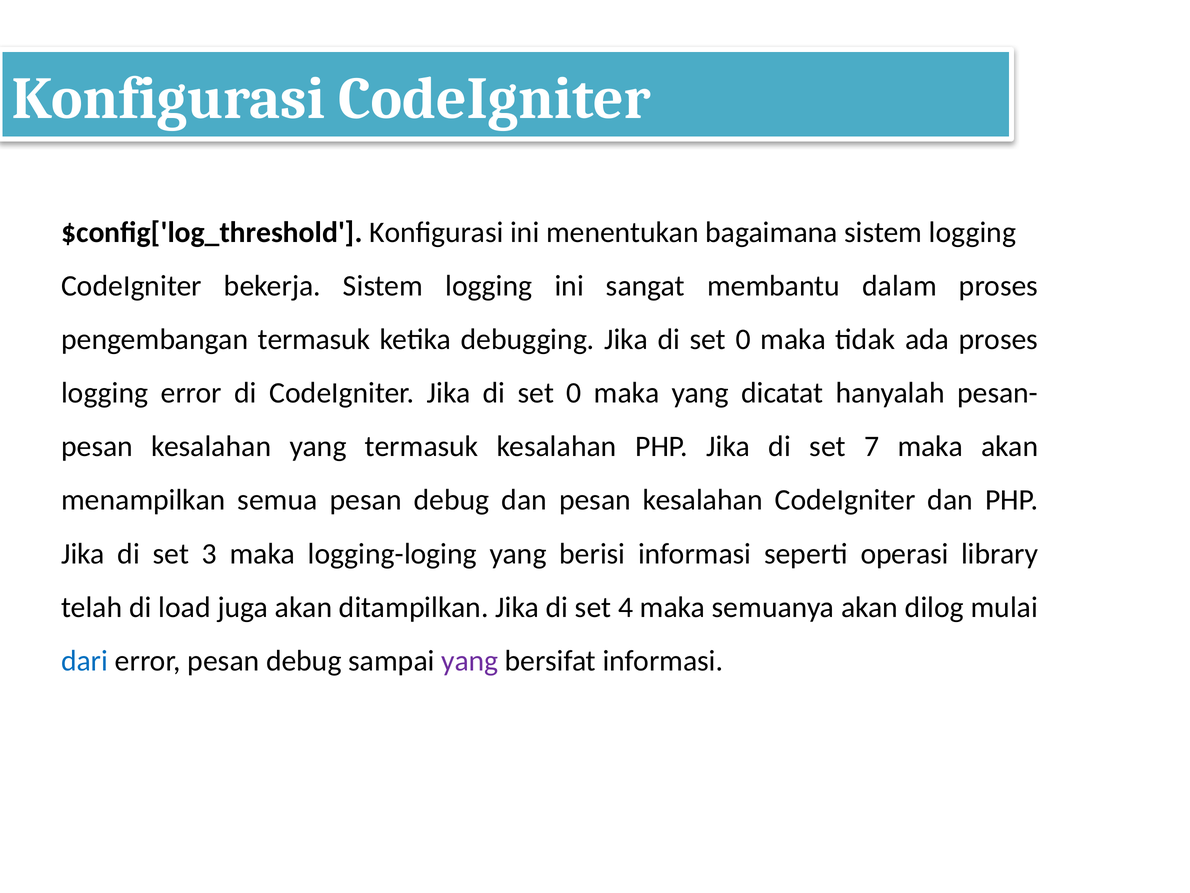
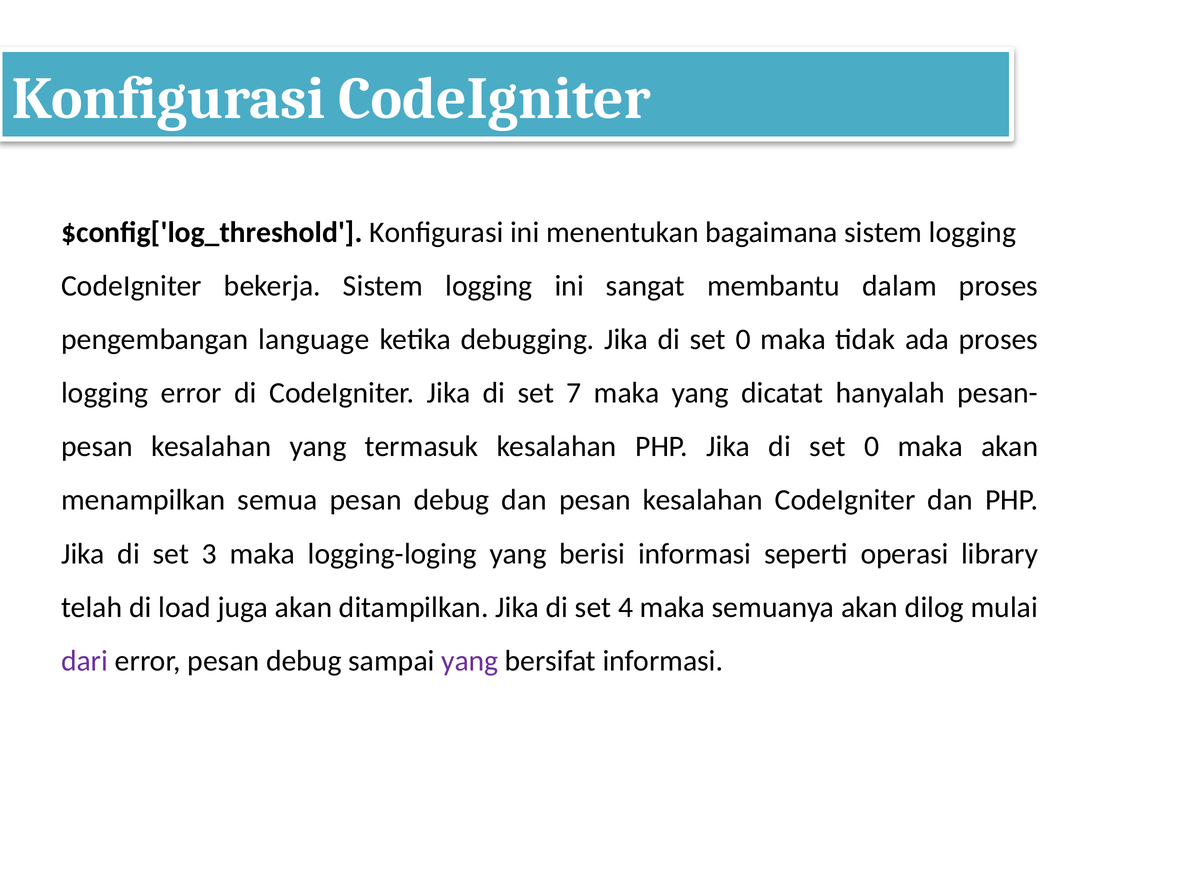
pengembangan termasuk: termasuk -> language (314, 339)
0: 0 -> 7 (574, 393)
7: 7 -> 0 (872, 446)
dari colour: blue -> purple (85, 660)
